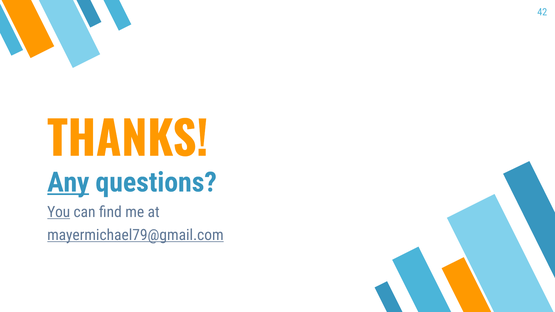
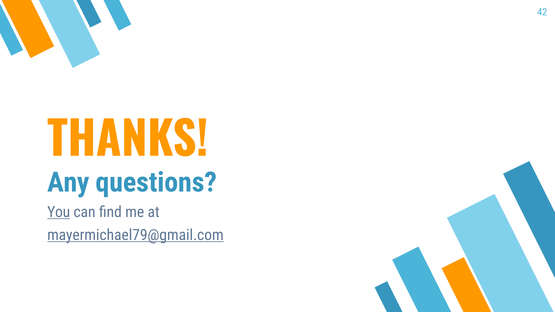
Any underline: present -> none (68, 182)
